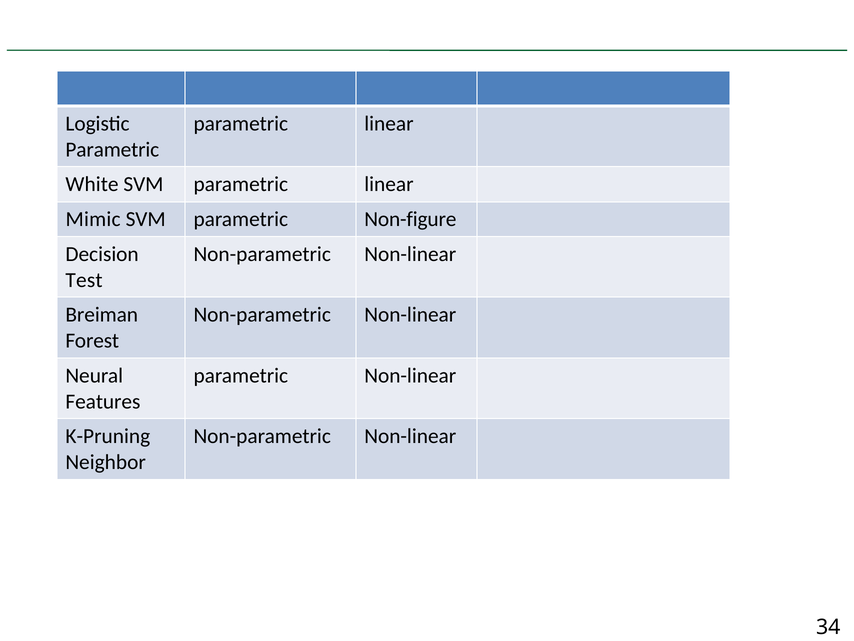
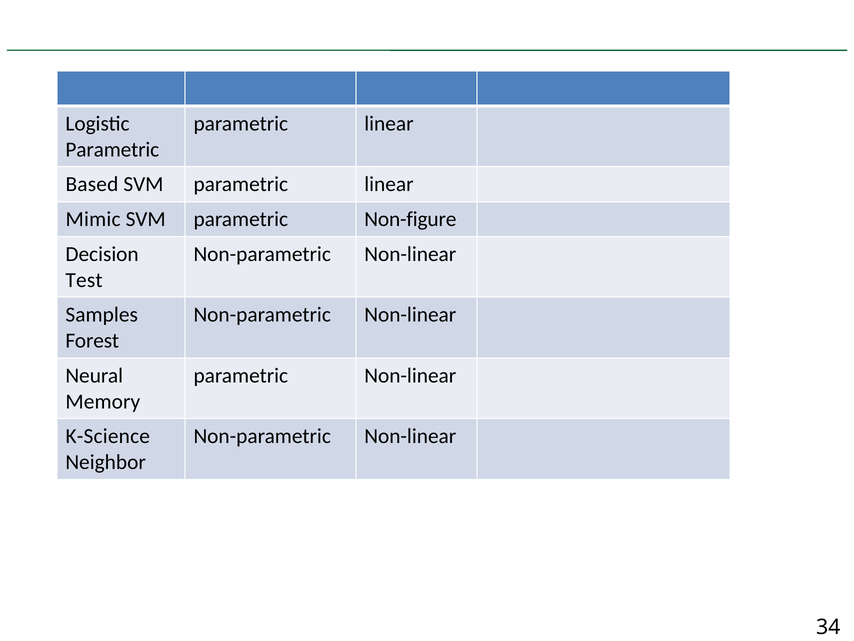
White: White -> Based (92, 184)
Breiman: Breiman -> Samples (102, 314)
Features: Features -> Memory (103, 401)
K-Pruning: K-Pruning -> K-Science (108, 436)
